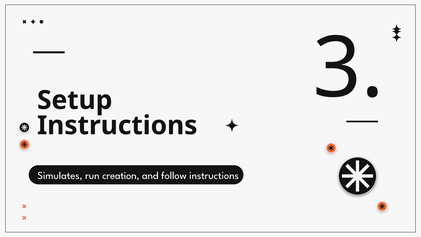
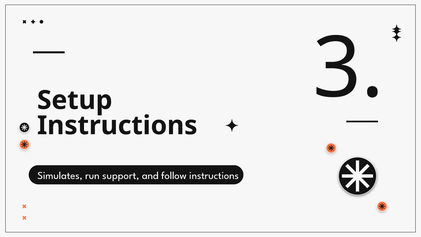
creation: creation -> support (121, 175)
